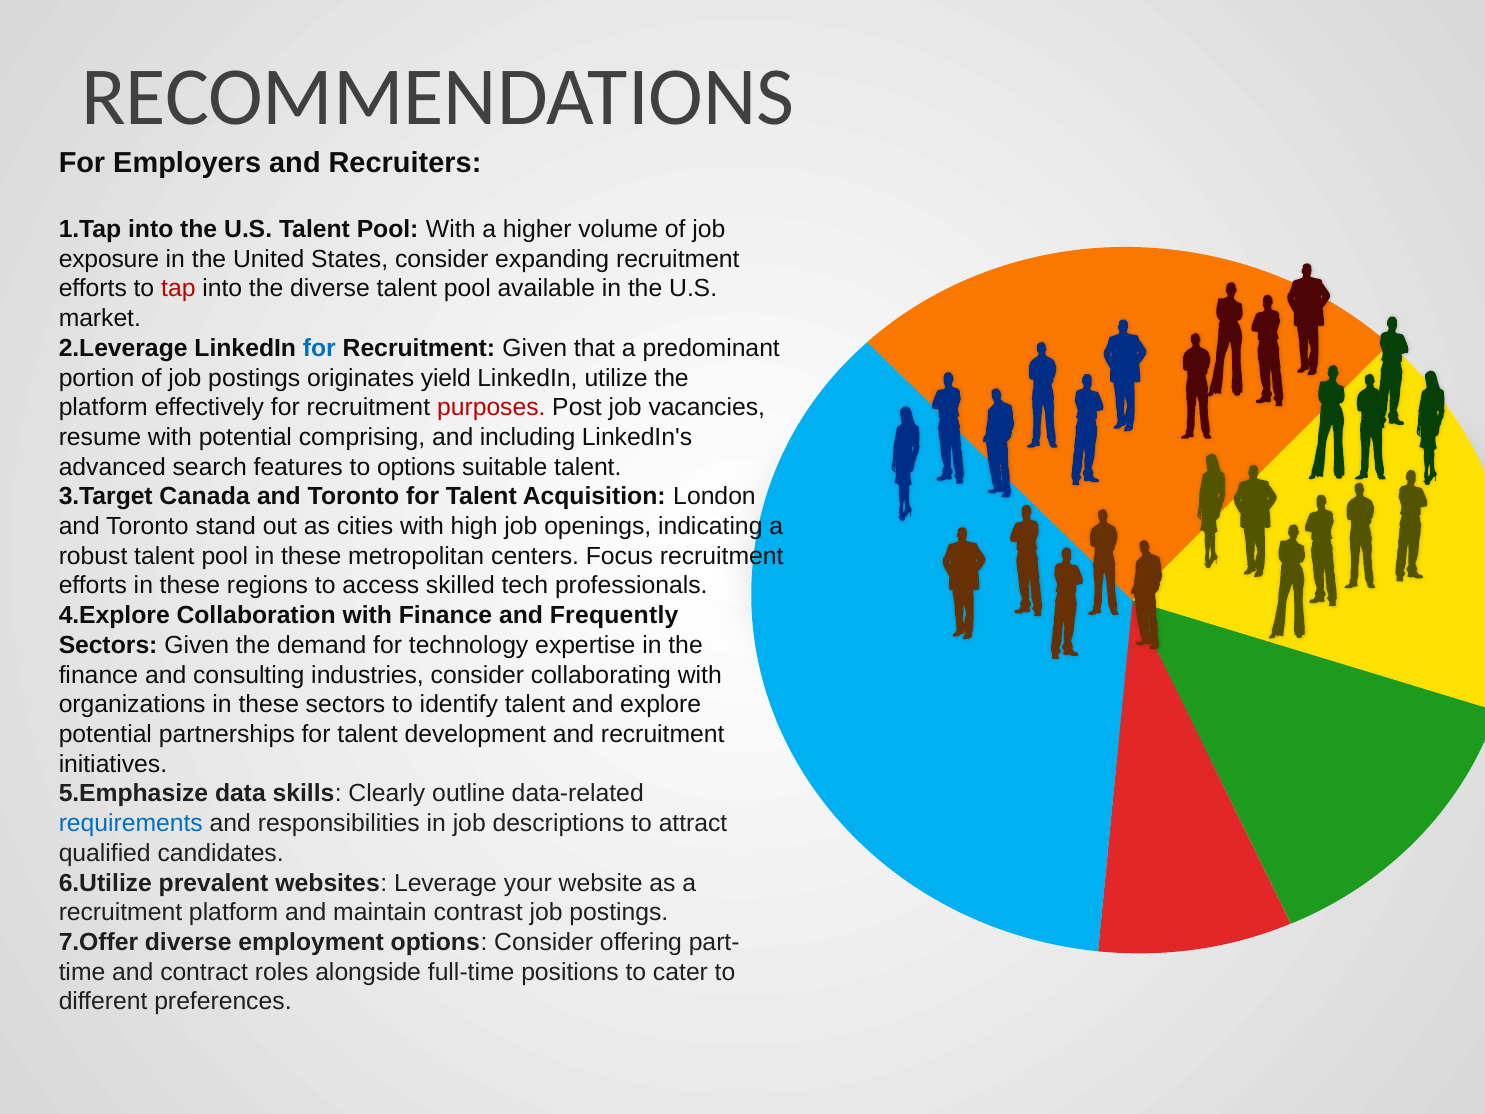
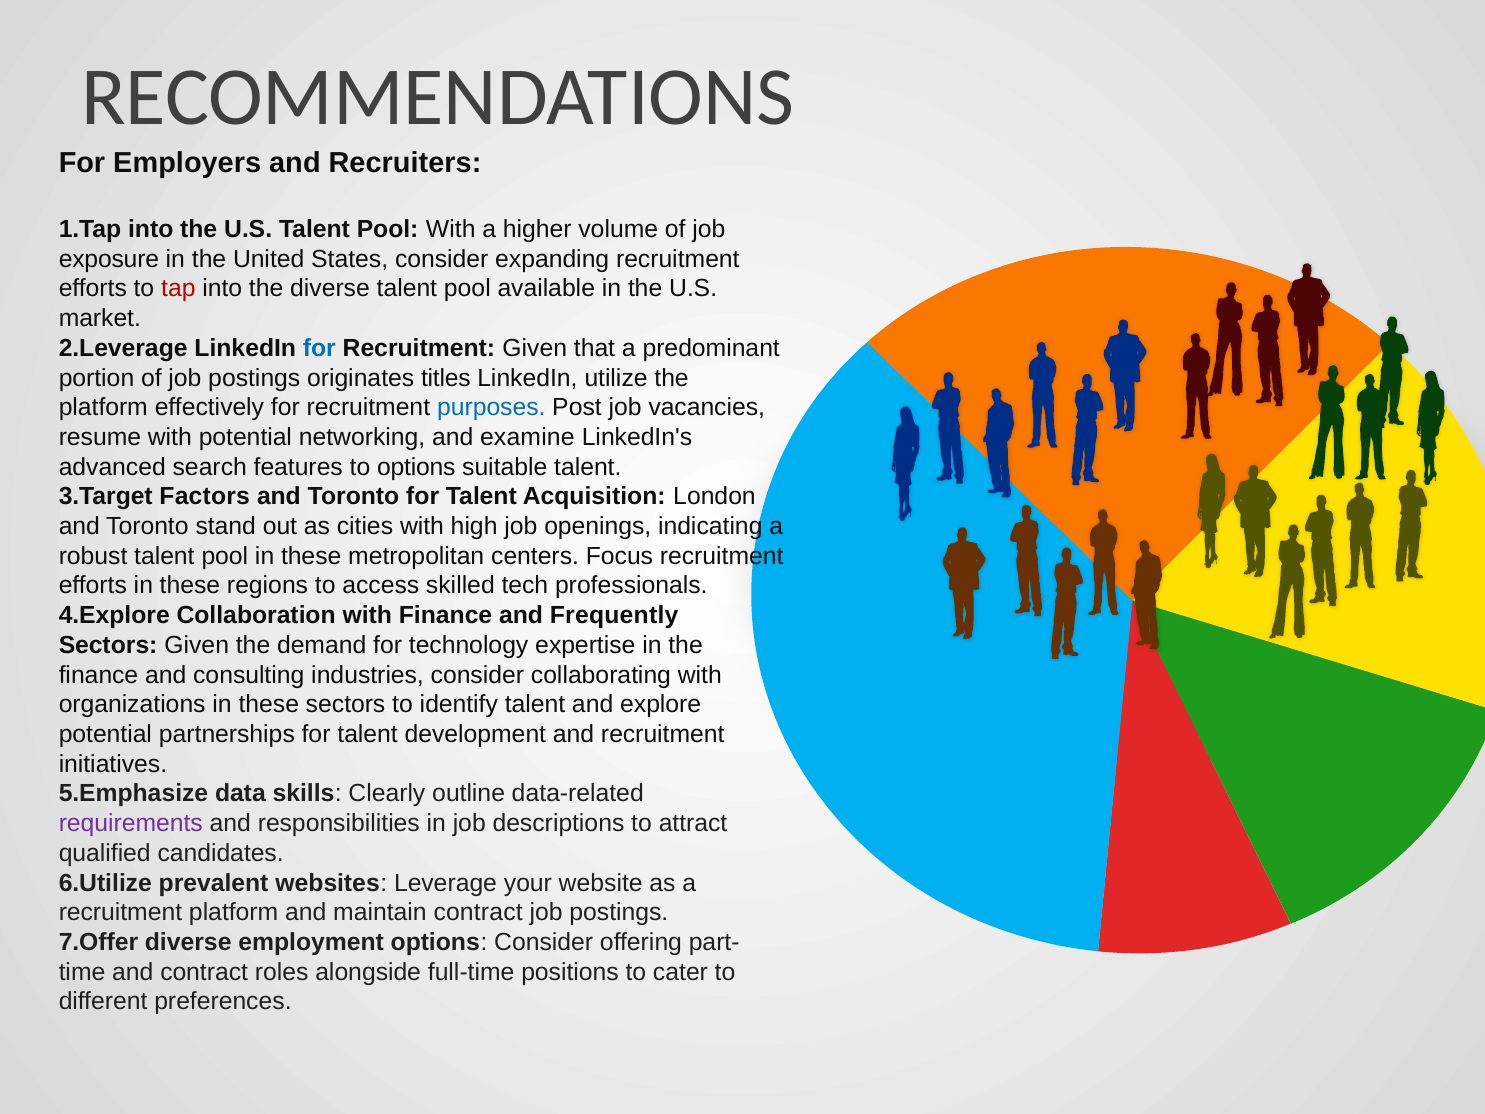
yield: yield -> titles (446, 378)
purposes colour: red -> blue (491, 407)
comprising: comprising -> networking (362, 437)
including: including -> examine (527, 437)
Canada: Canada -> Factors (205, 497)
requirements colour: blue -> purple (131, 823)
maintain contrast: contrast -> contract (478, 912)
